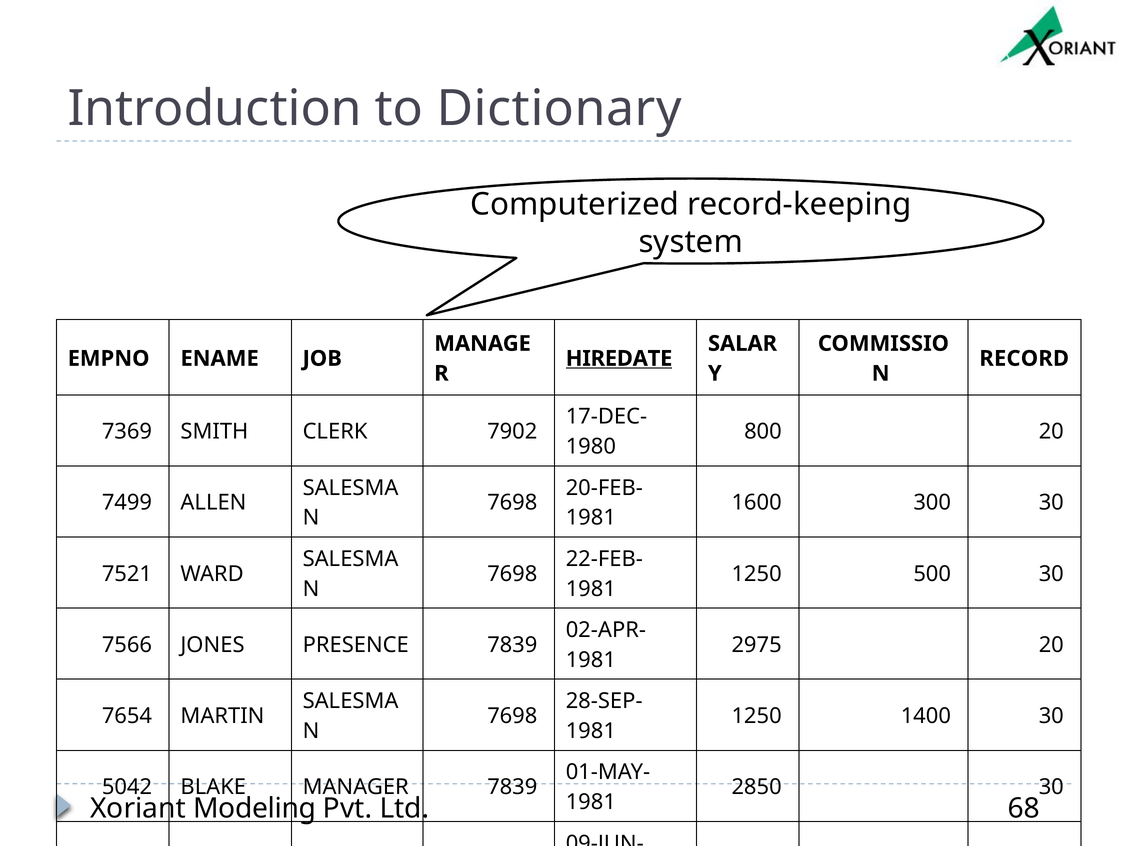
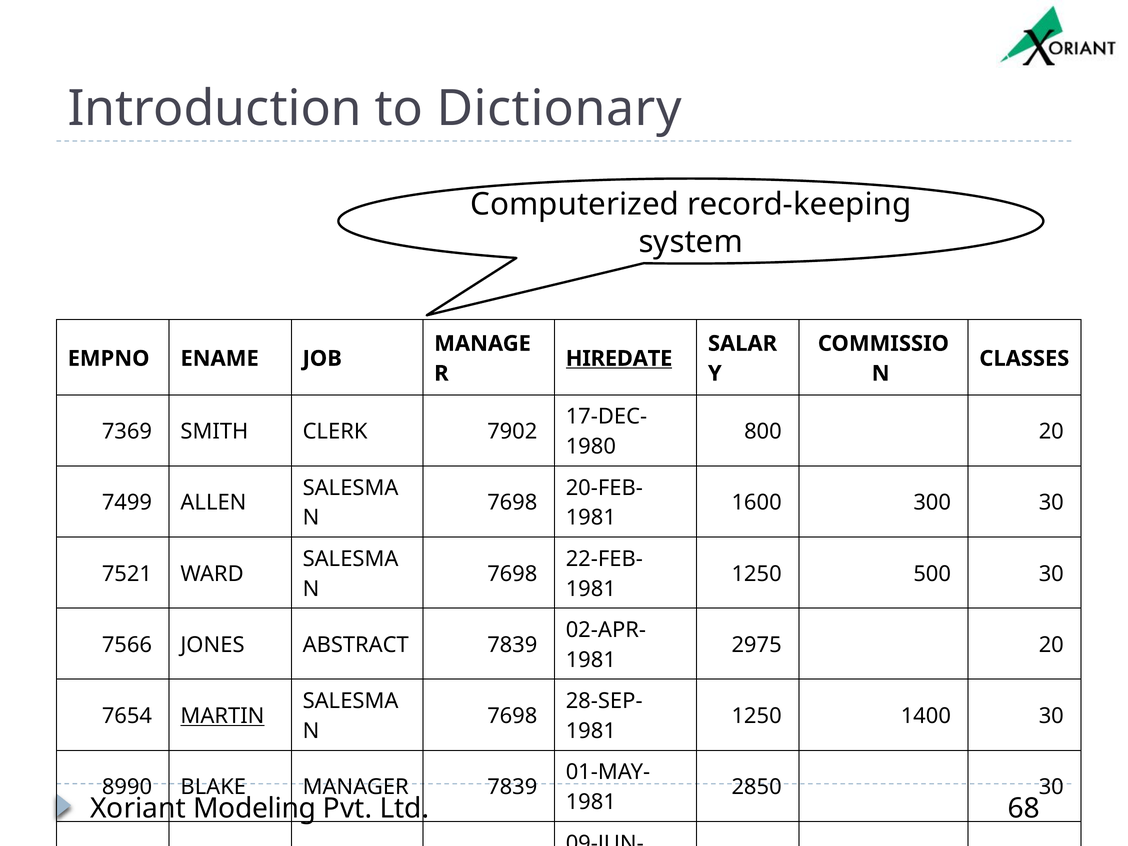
RECORD: RECORD -> CLASSES (1024, 359)
PRESENCE: PRESENCE -> ABSTRACT (356, 645)
MARTIN underline: none -> present (222, 716)
5042: 5042 -> 8990 (127, 787)
